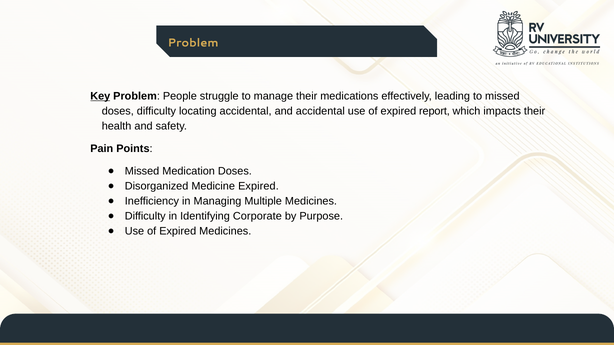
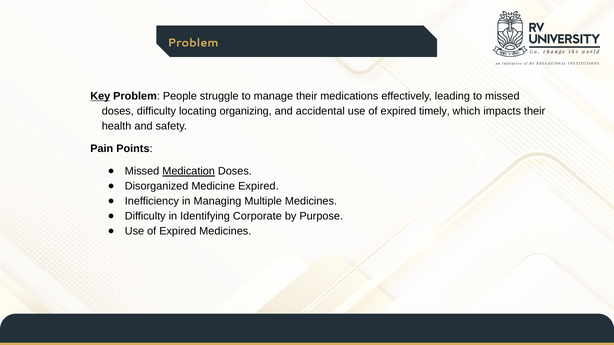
locating accidental: accidental -> organizing (246, 111)
report: report -> timely (434, 111)
Medication underline: none -> present (189, 171)
